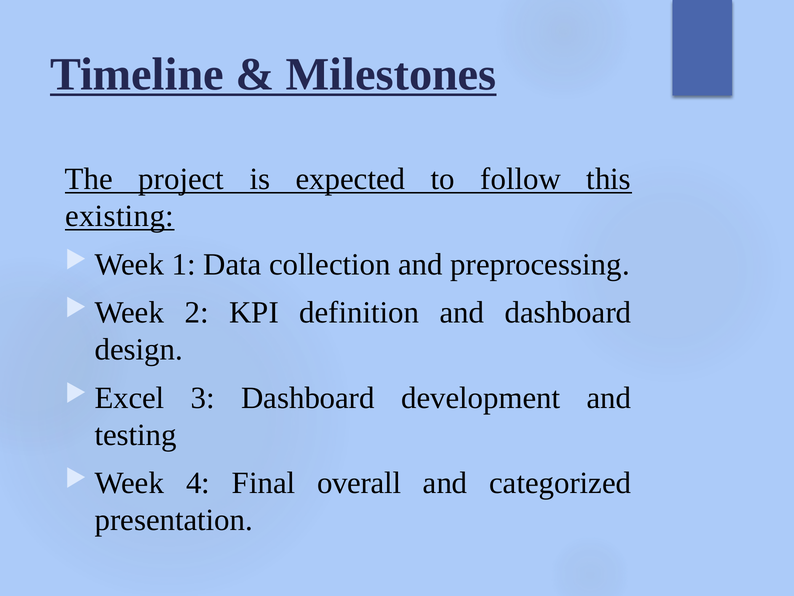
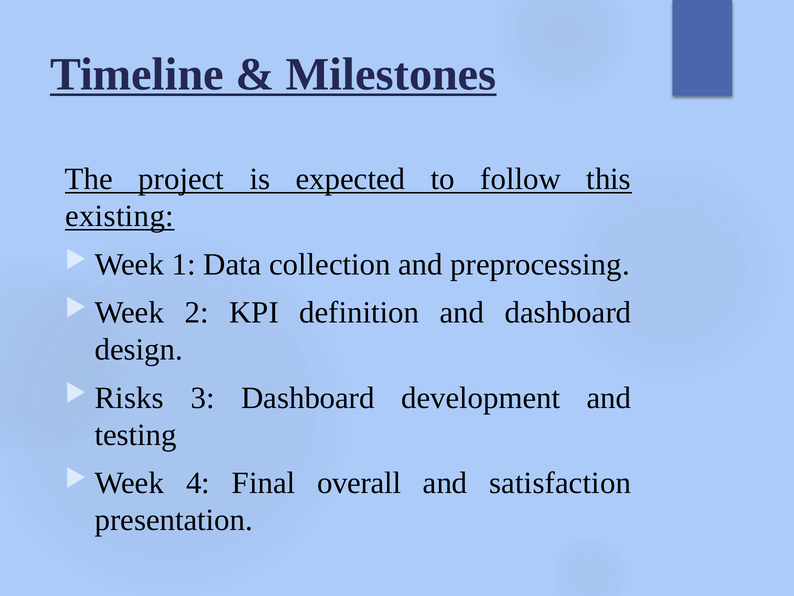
Excel: Excel -> Risks (129, 397)
categorized: categorized -> satisfaction (560, 483)
